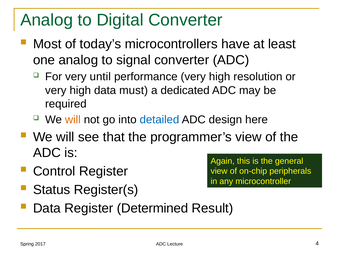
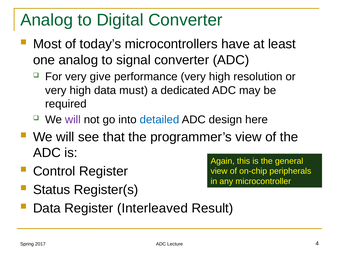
until: until -> give (100, 77)
will colour: orange -> purple (73, 120)
Determined: Determined -> Interleaved (152, 208)
